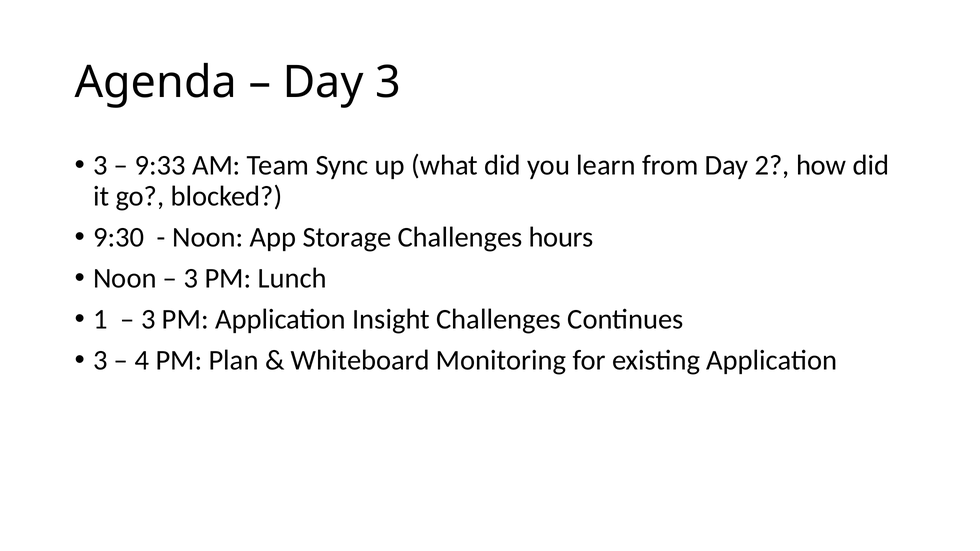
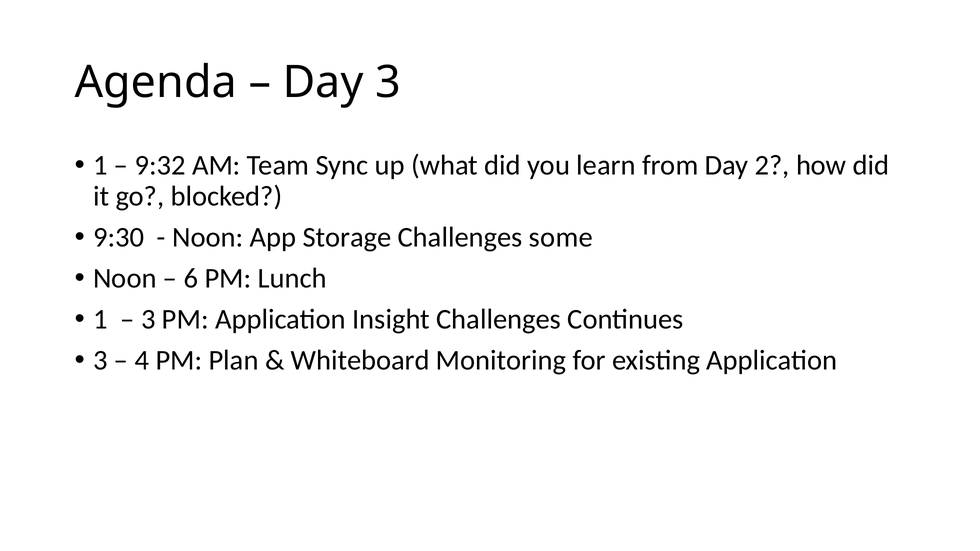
3: 3 -> 1 (100, 166)
9:33: 9:33 -> 9:32 (160, 166)
hours: hours -> some (561, 237)
3: 3 -> 6 (191, 279)
